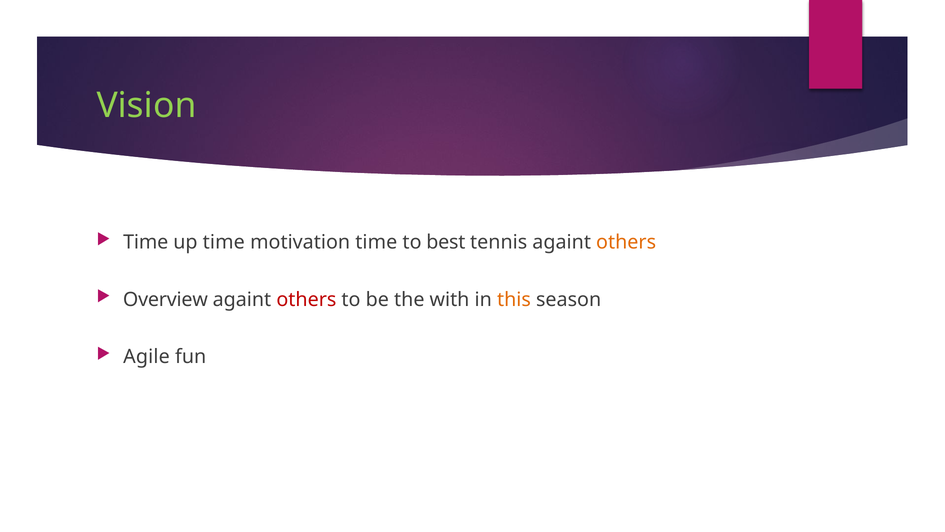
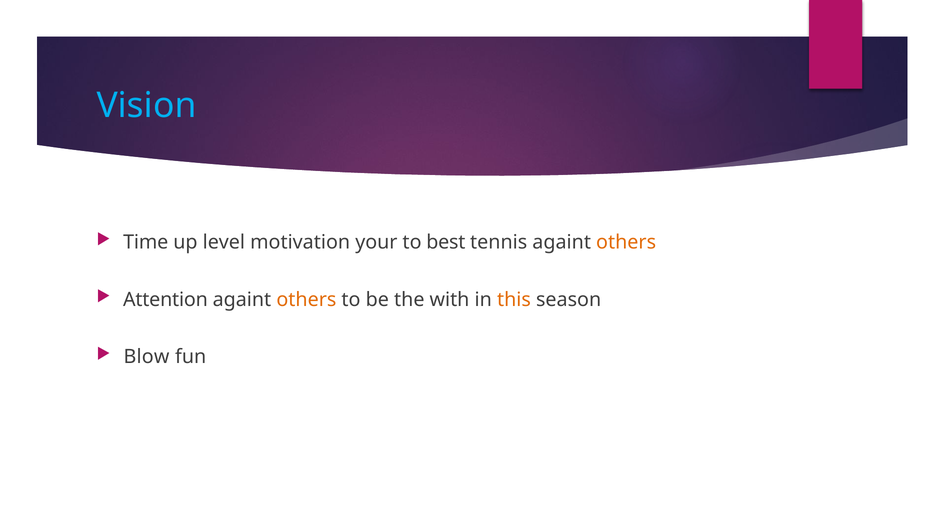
Vision colour: light green -> light blue (147, 105)
up time: time -> level (224, 242)
motivation time: time -> your (376, 242)
Overview: Overview -> Attention (165, 299)
others colour: red -> orange (306, 299)
Agile: Agile -> Blow (146, 356)
